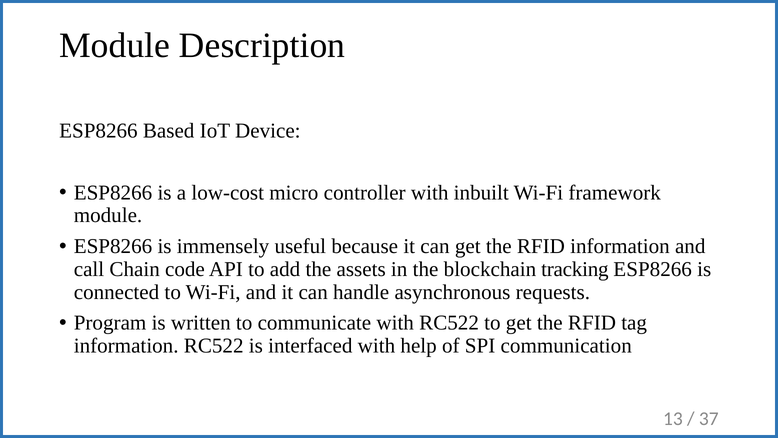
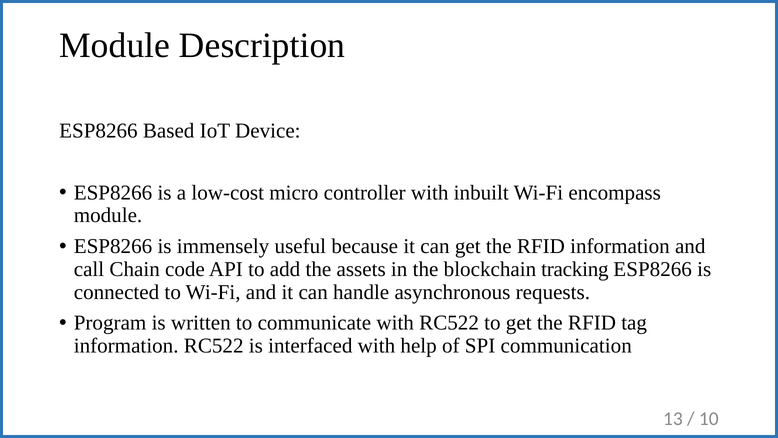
framework: framework -> encompass (615, 192)
37: 37 -> 10 (709, 418)
